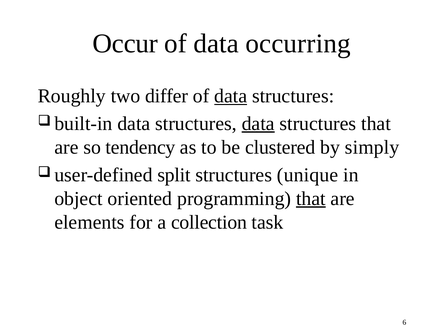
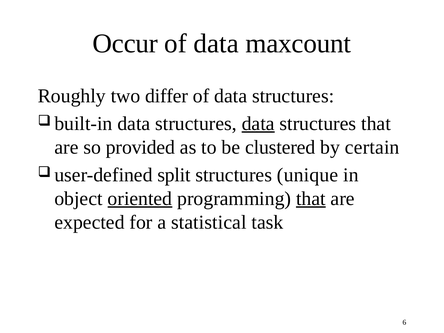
occurring: occurring -> maxcount (298, 44)
data underline: present -> none (231, 96)
tendency: tendency -> provided (140, 147)
simply: simply -> certain (372, 147)
oriented underline: none -> present (140, 199)
elements: elements -> expected (89, 222)
collection: collection -> statistical (209, 222)
